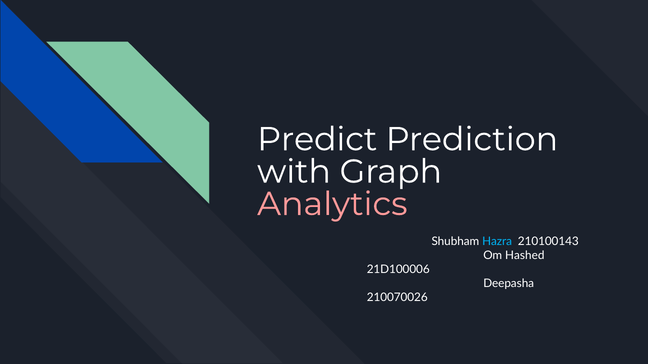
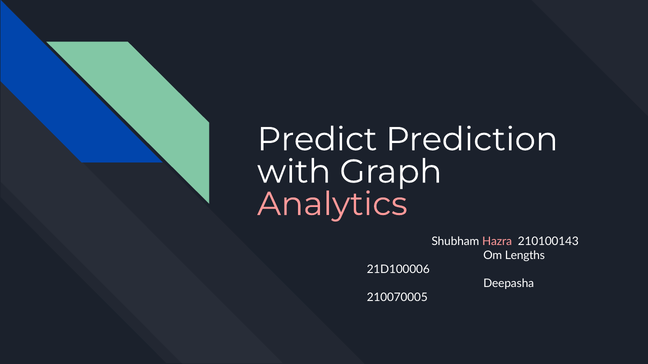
Hazra colour: light blue -> pink (497, 241)
Hashed: Hashed -> Lengths (525, 256)
210070026: 210070026 -> 210070005 (397, 298)
